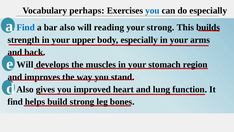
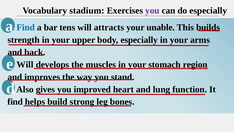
perhaps: perhaps -> stadium (87, 11)
you colour: blue -> purple (152, 11)
bar also: also -> tens (67, 27)
reading: reading -> attracts (109, 27)
your strong: strong -> unable (161, 27)
